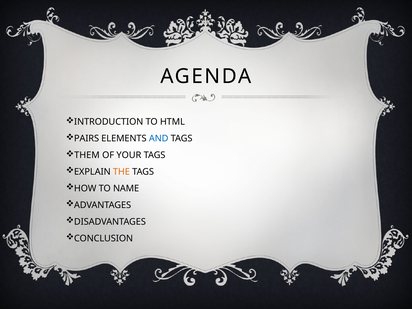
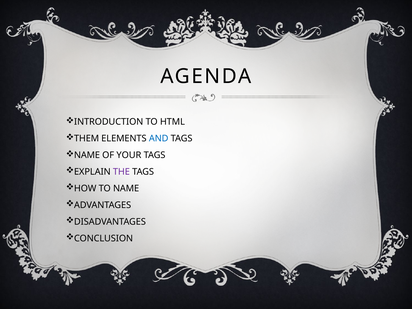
PAIRS: PAIRS -> THEM (87, 139)
THEM: THEM -> NAME (87, 155)
THE colour: orange -> purple (121, 172)
